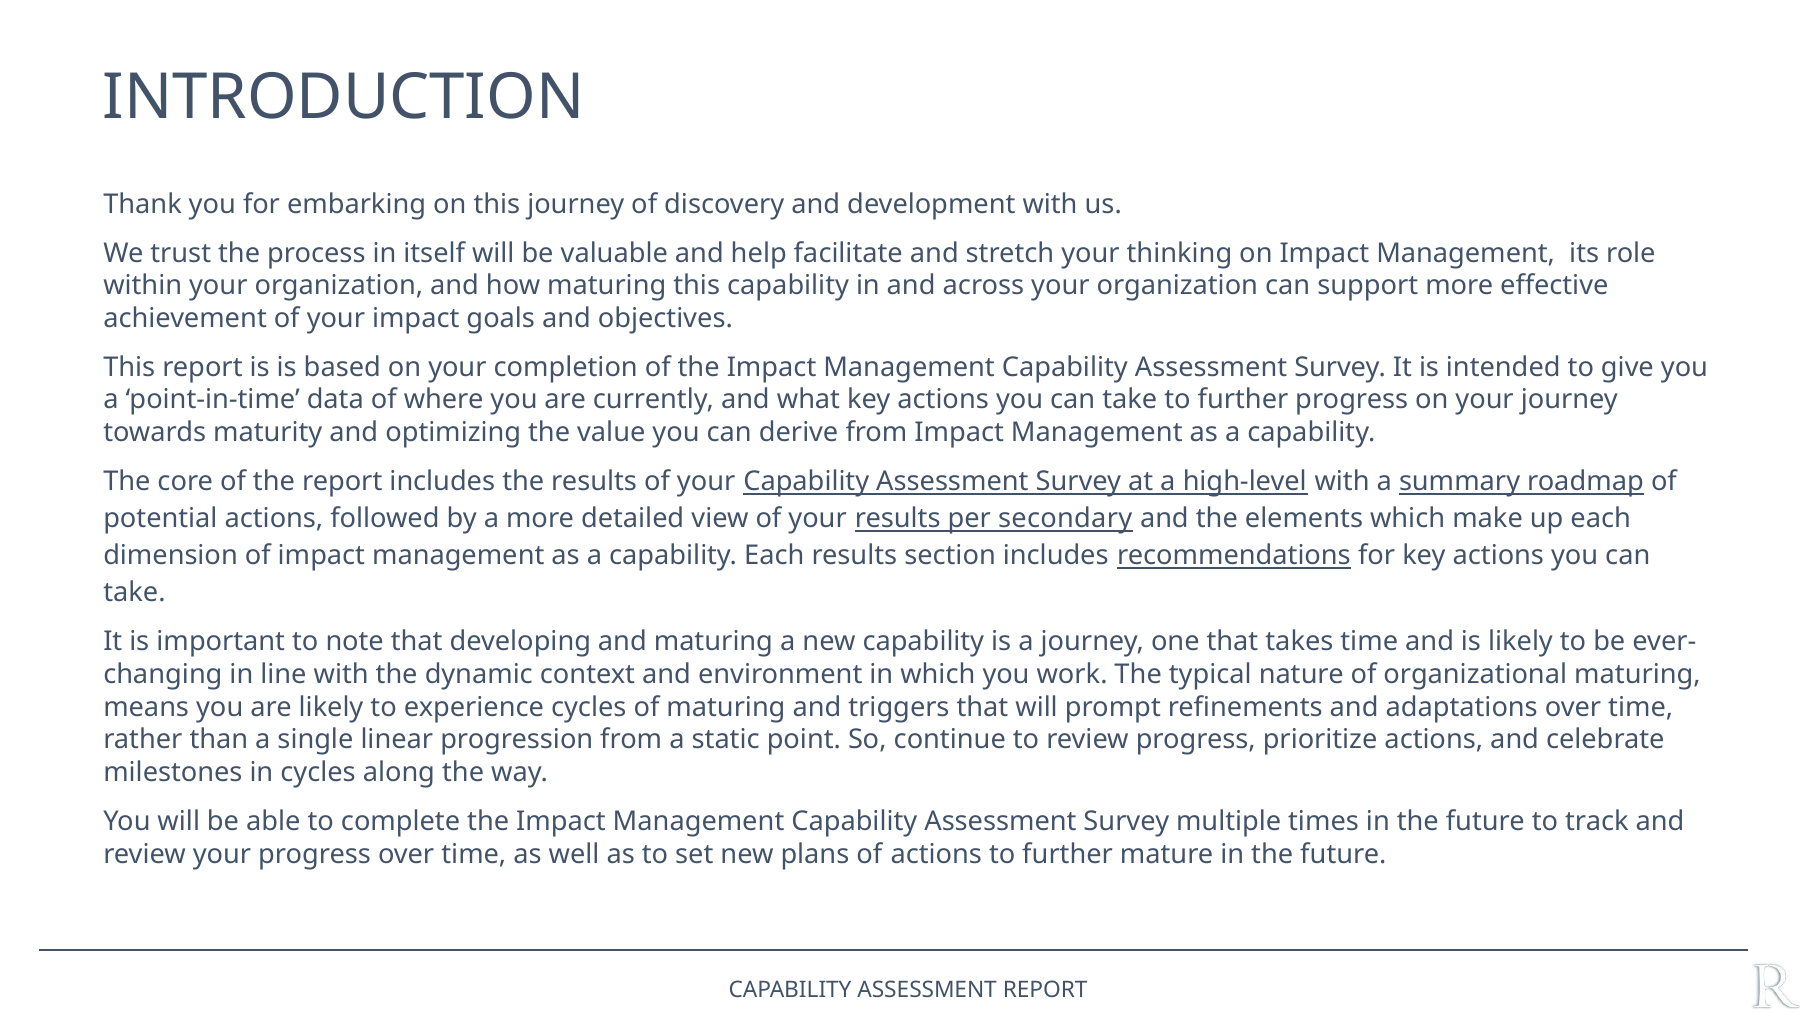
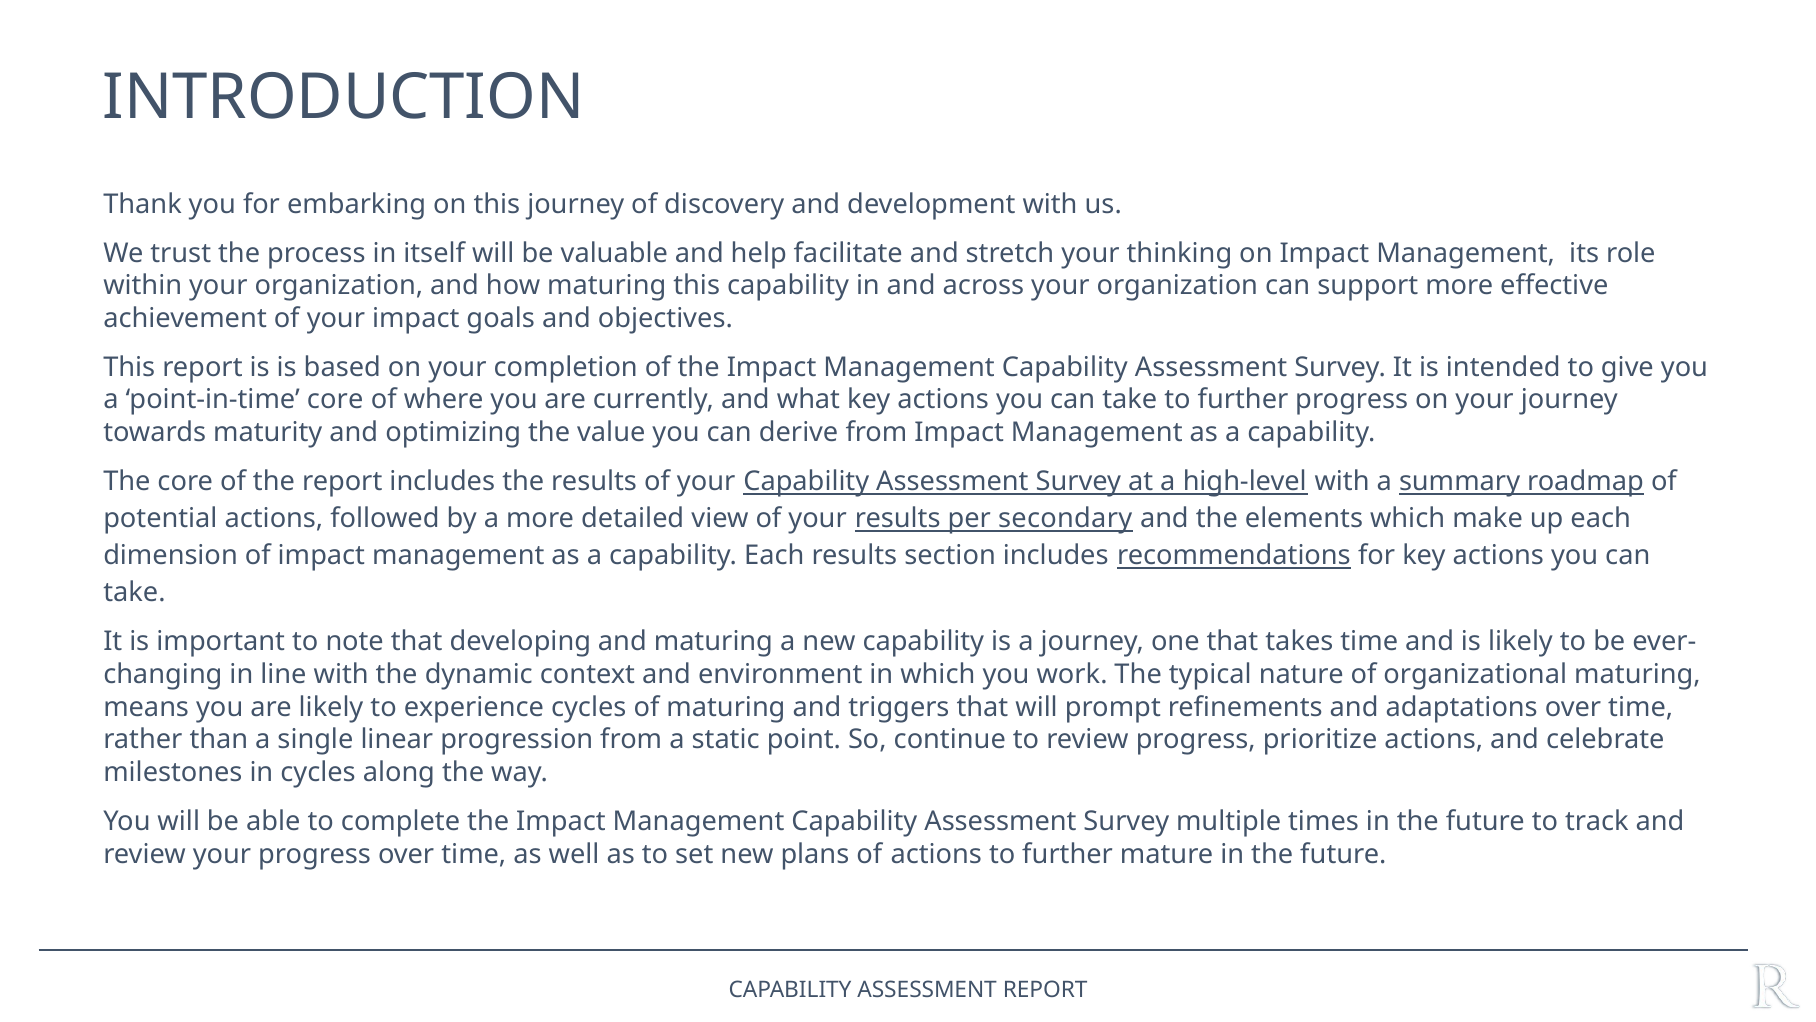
point-in-time data: data -> core (335, 400)
